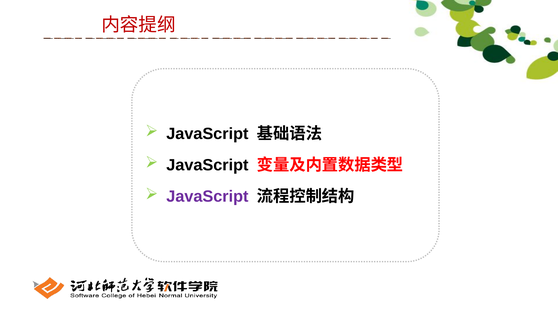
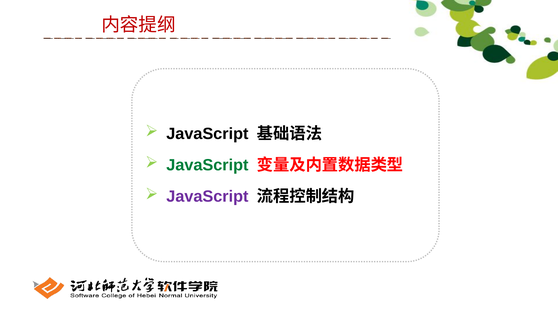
JavaScript colour: black -> green (207, 165)
